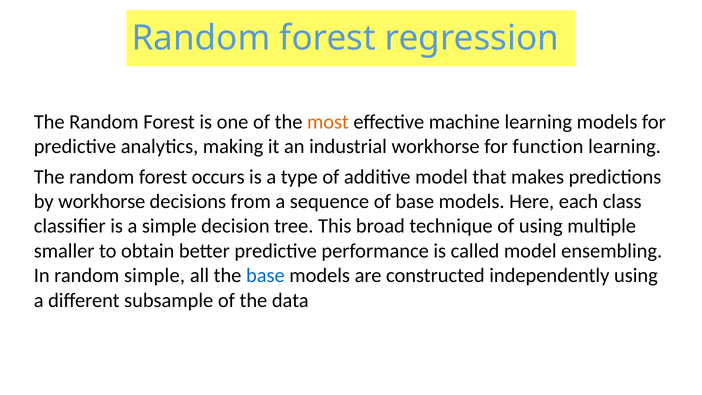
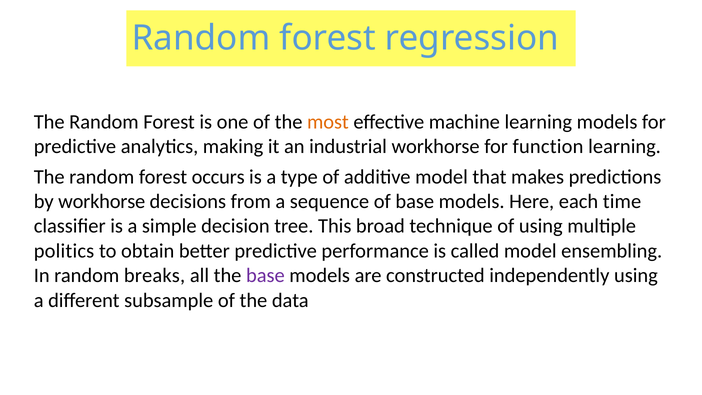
class: class -> time (622, 201)
smaller: smaller -> politics (64, 251)
random simple: simple -> breaks (155, 275)
base colour: blue -> purple (265, 275)
